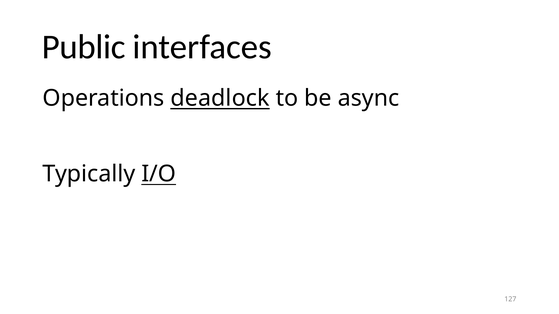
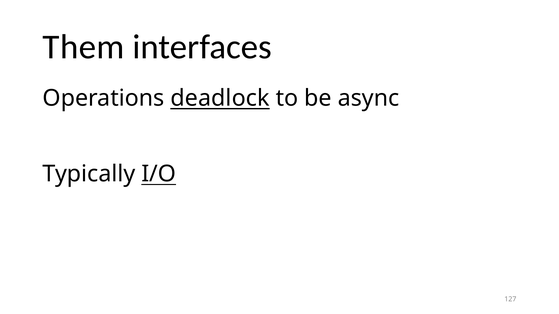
Public: Public -> Them (83, 47)
